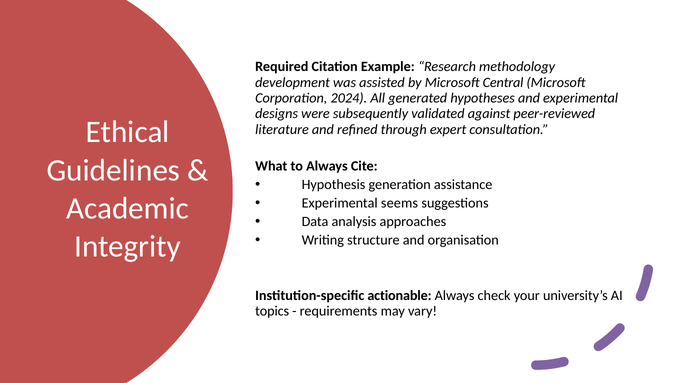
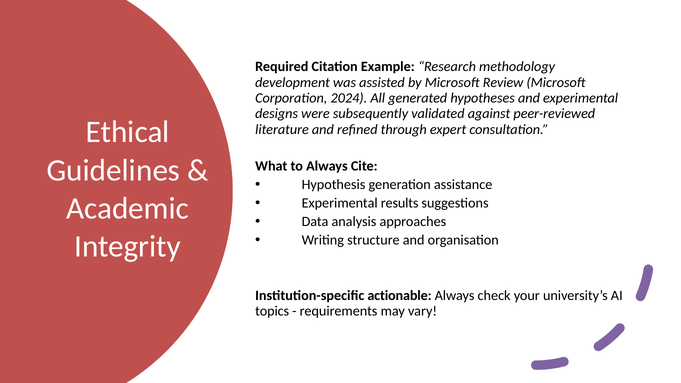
Central: Central -> Review (503, 82)
seems: seems -> results (400, 203)
